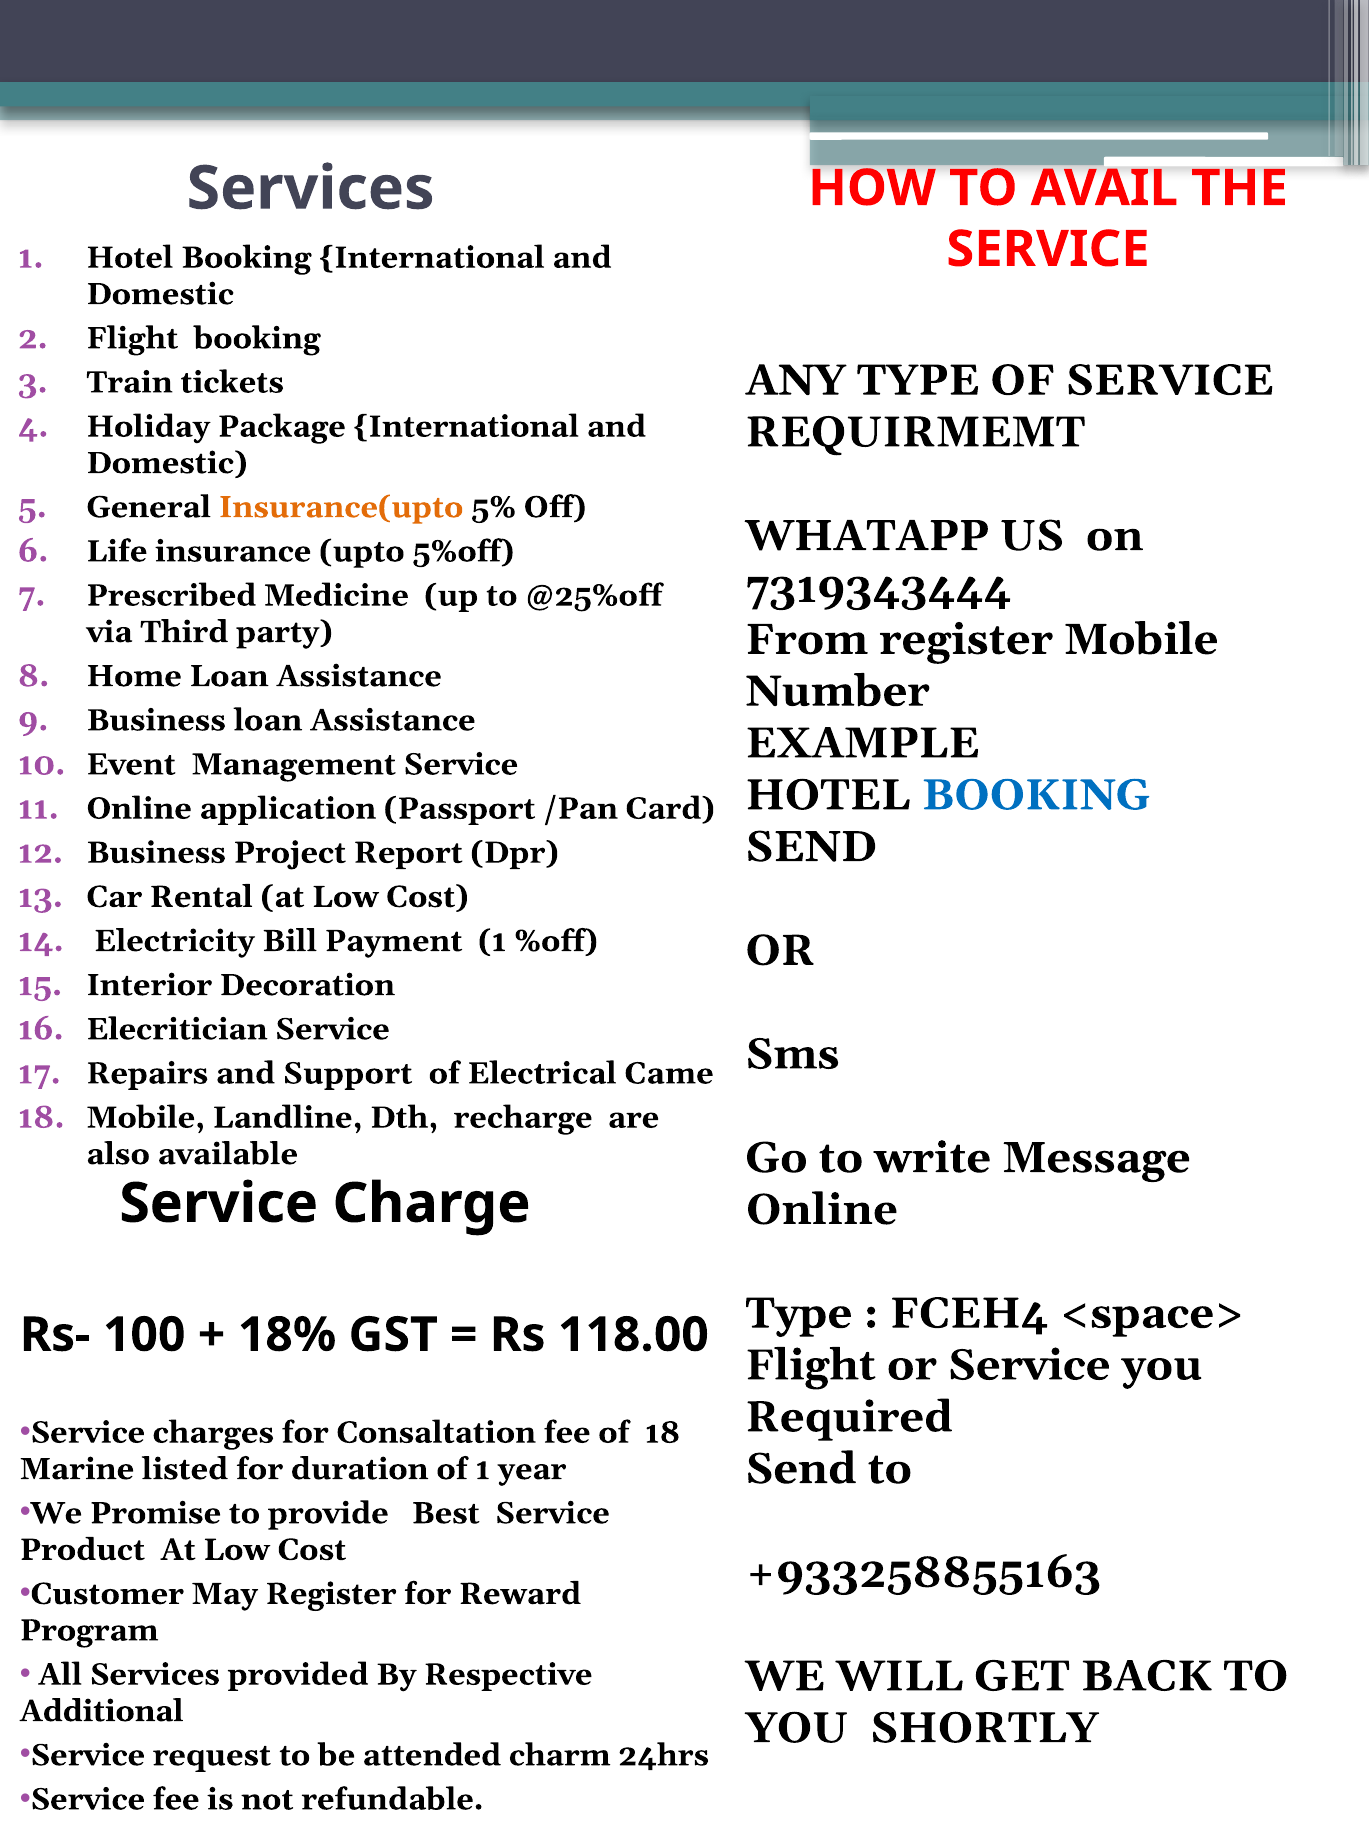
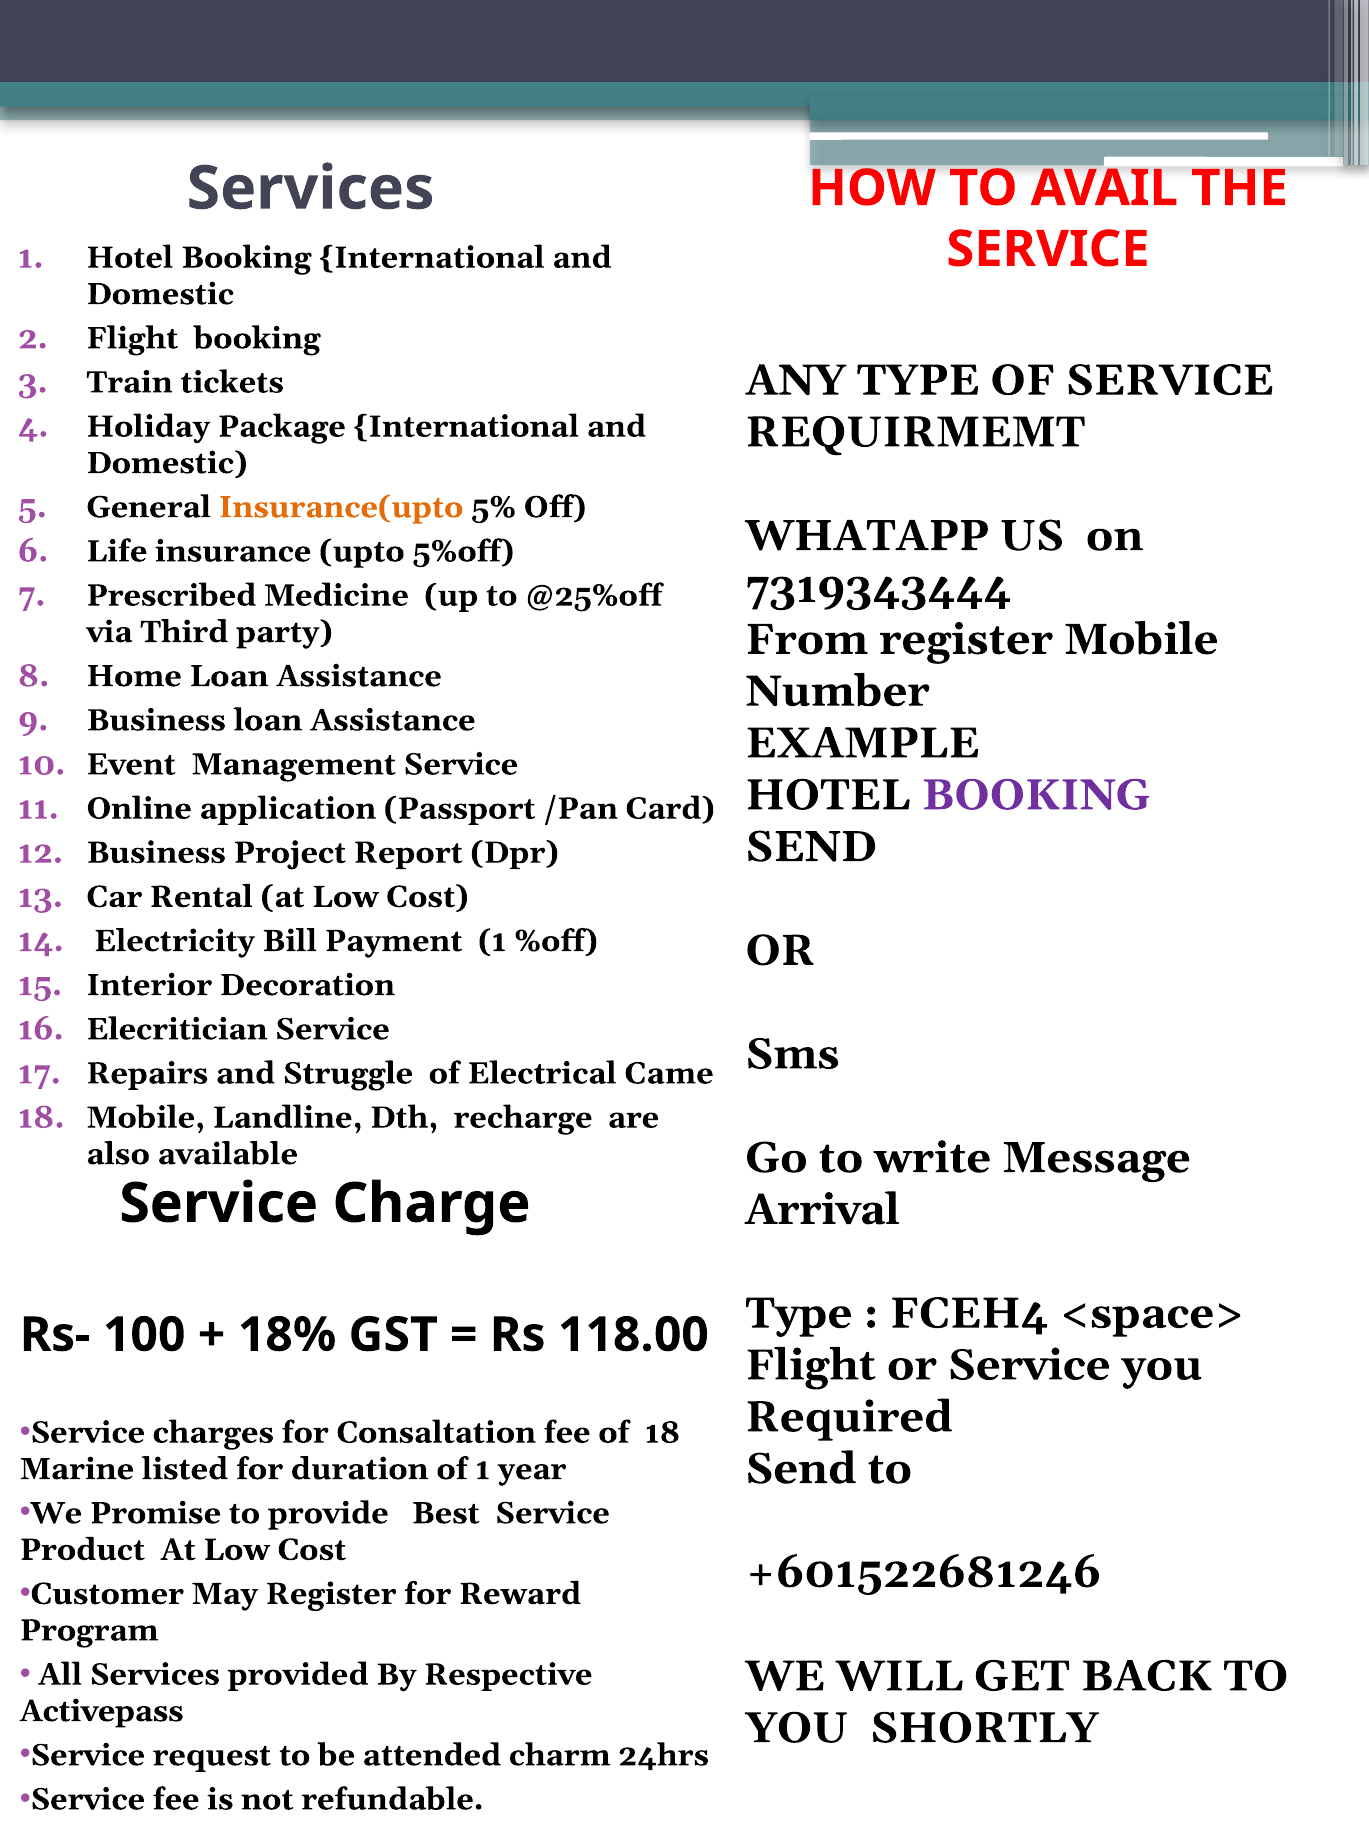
BOOKING colour: blue -> purple (1036, 795)
Support: Support -> Struggle (348, 1073)
Online: Online -> Arrival (822, 1209)
+933258855163: +933258855163 -> +601522681246 (923, 1572)
Additional: Additional -> Activepass (102, 1710)
